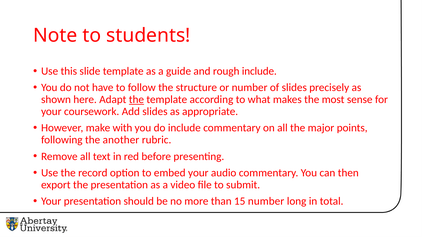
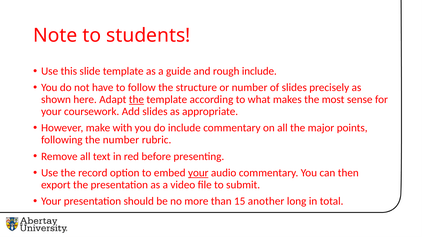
the another: another -> number (121, 140)
your underline: none -> present (198, 173)
15 number: number -> another (266, 202)
